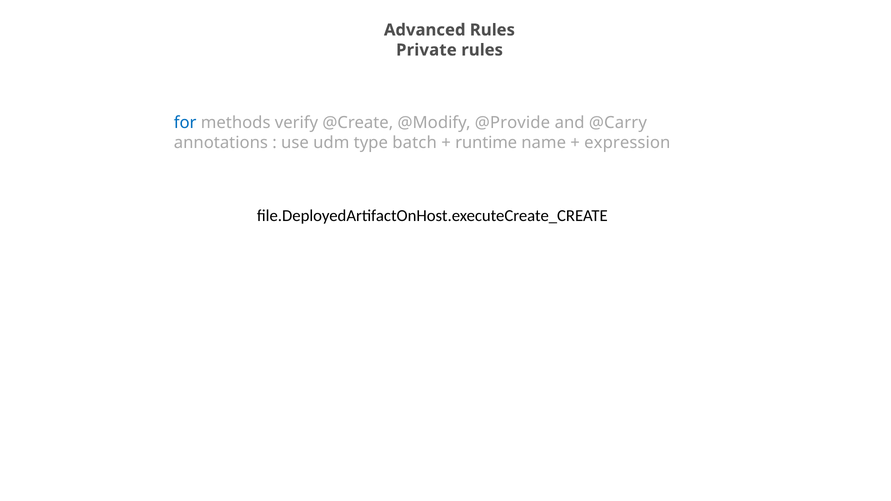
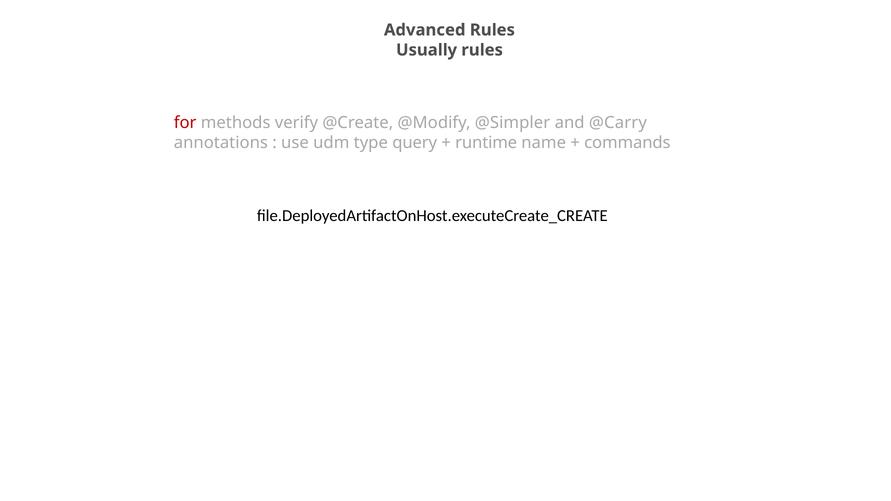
Private: Private -> Usually (427, 50)
for colour: blue -> red (185, 123)
@Provide: @Provide -> @Simpler (513, 123)
batch: batch -> query (415, 143)
expression: expression -> commands (627, 143)
